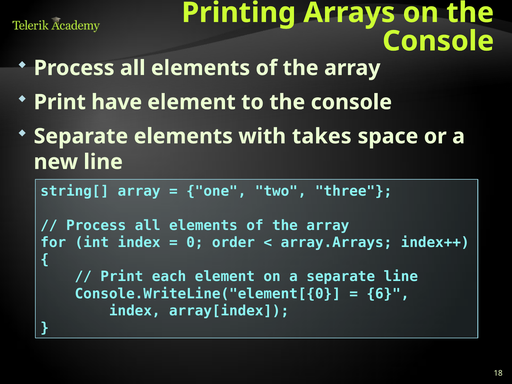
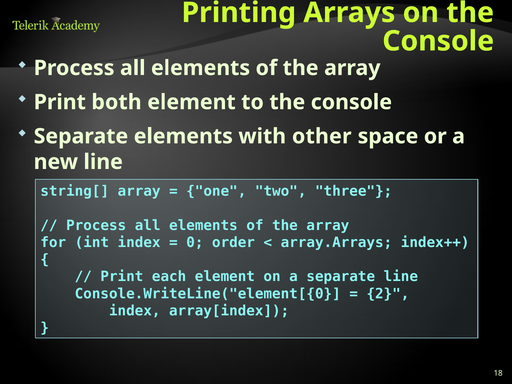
have: have -> both (117, 102)
takes: takes -> other (322, 136)
6: 6 -> 2 (388, 294)
